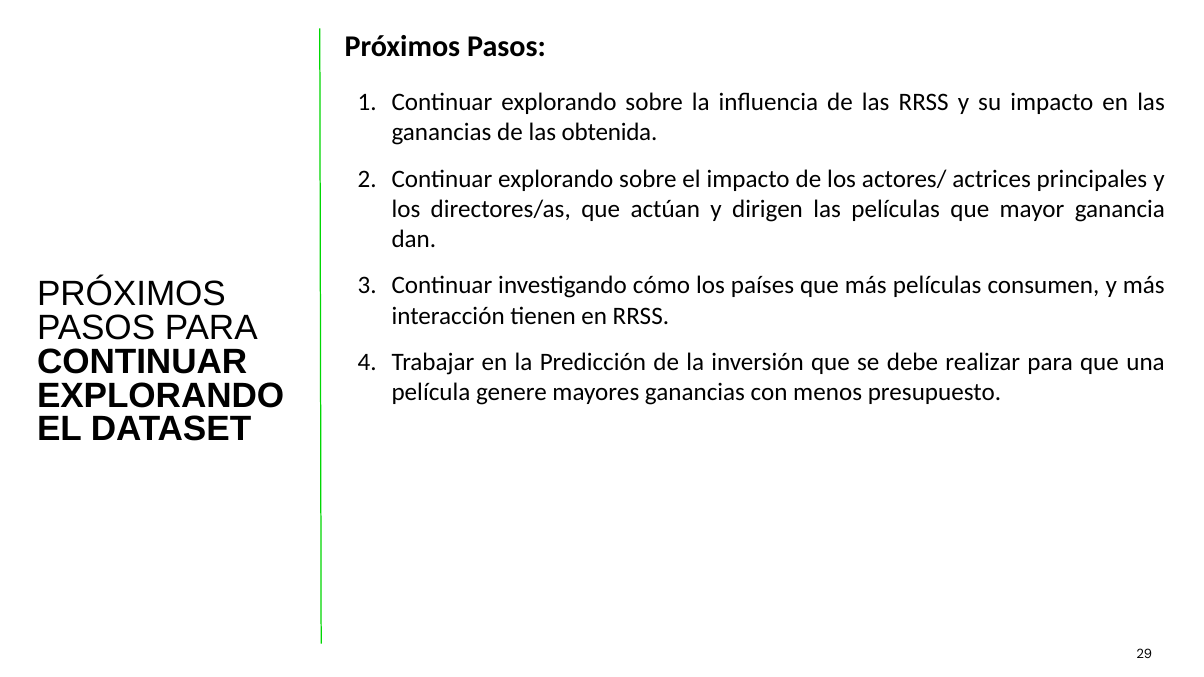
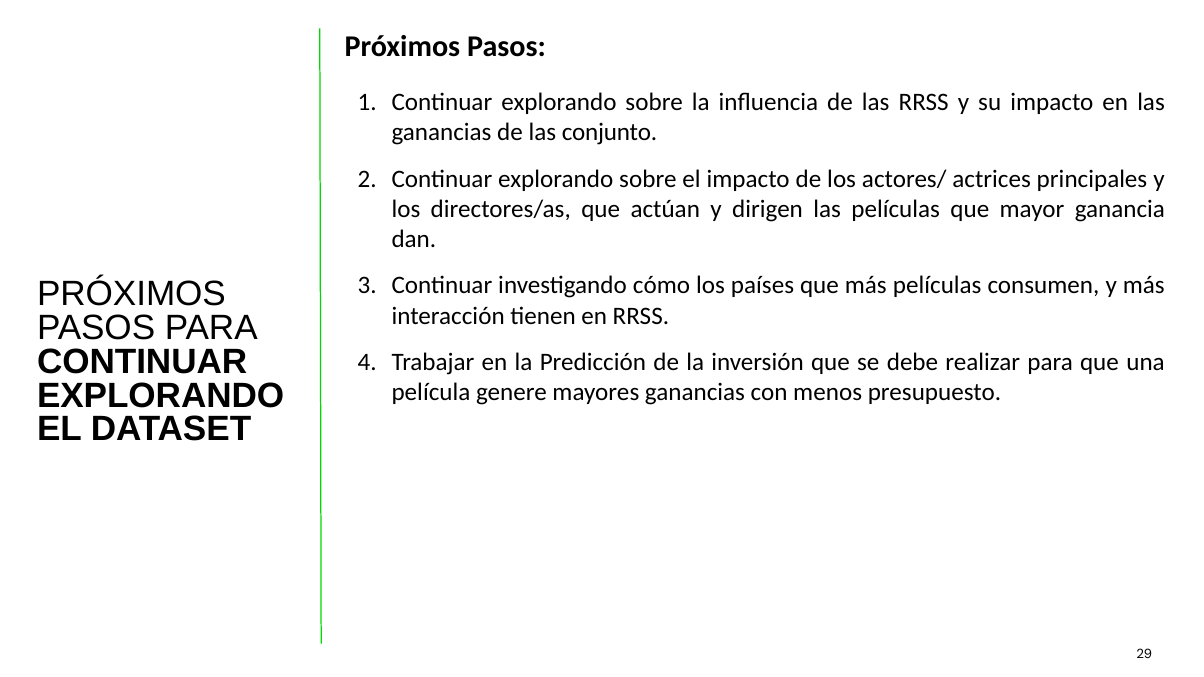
obtenida: obtenida -> conjunto (609, 133)
